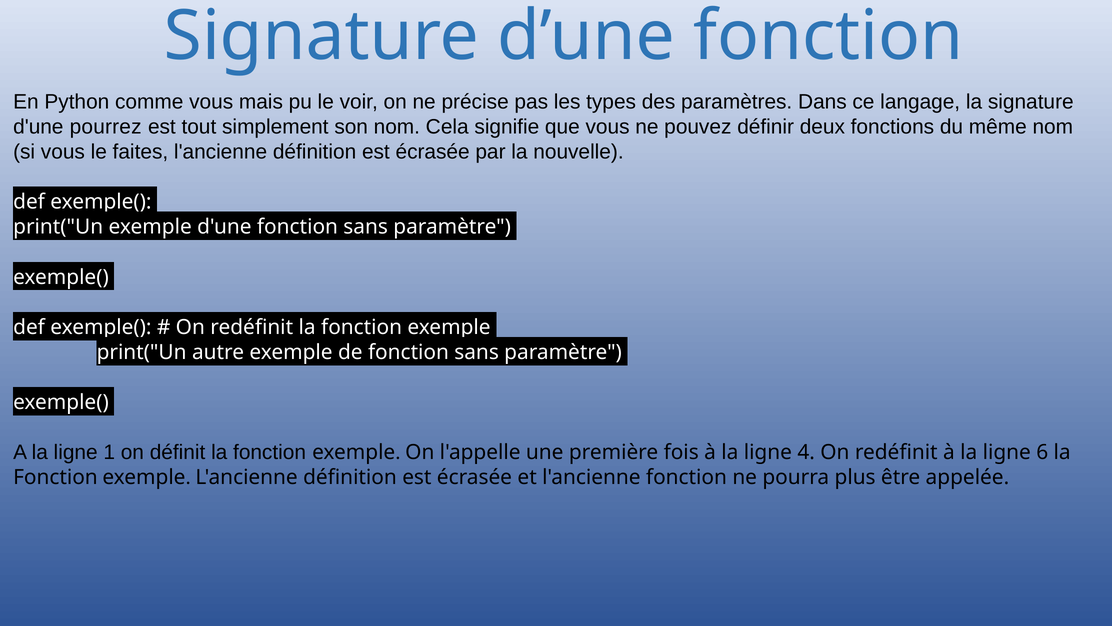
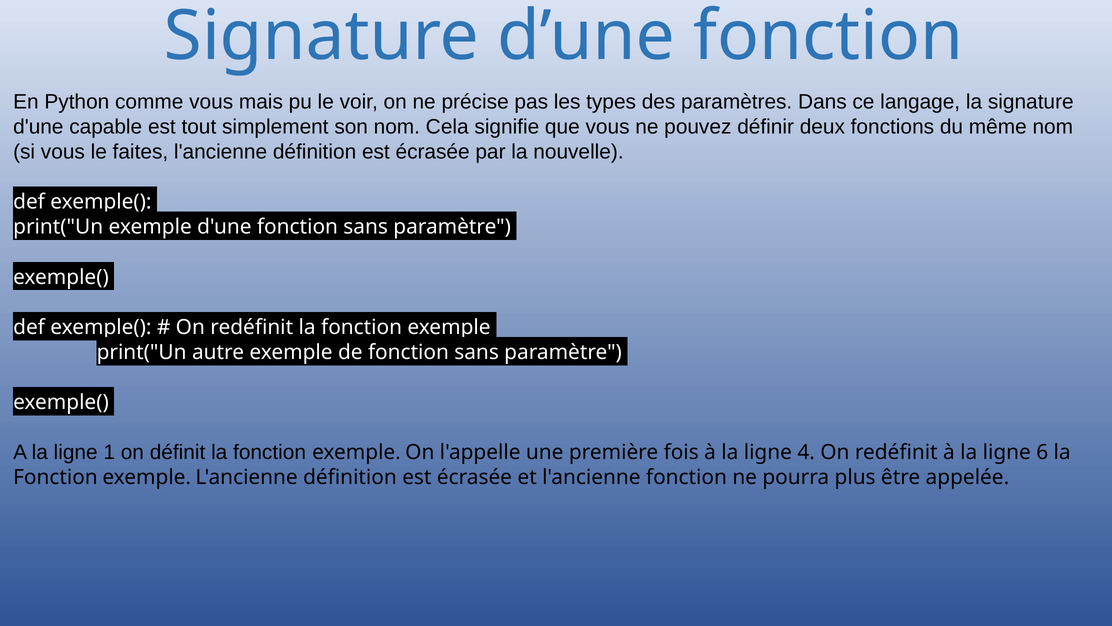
pourrez: pourrez -> capable (106, 127)
